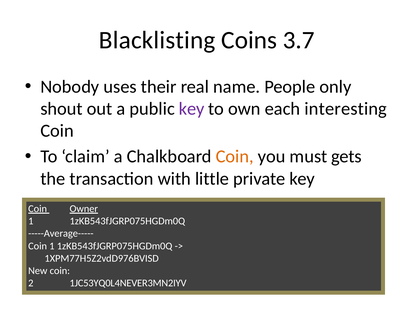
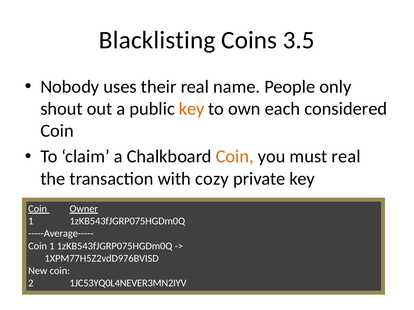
3.7: 3.7 -> 3.5 (299, 40)
key colour: purple -> orange (192, 109)
interesting: interesting -> considered (346, 109)
must gets: gets -> real (346, 157)
little: little -> cozy (212, 179)
